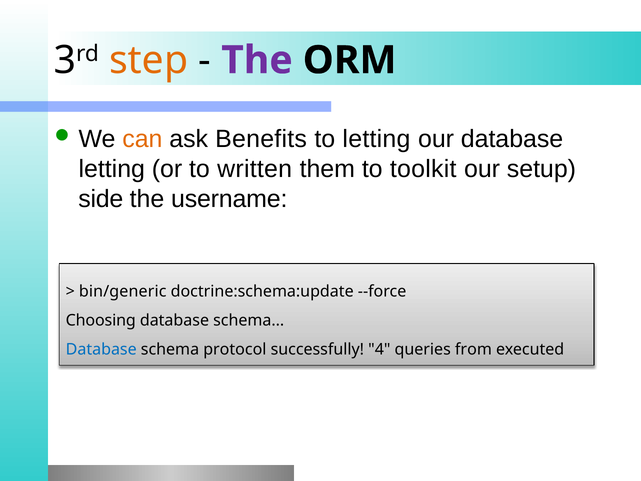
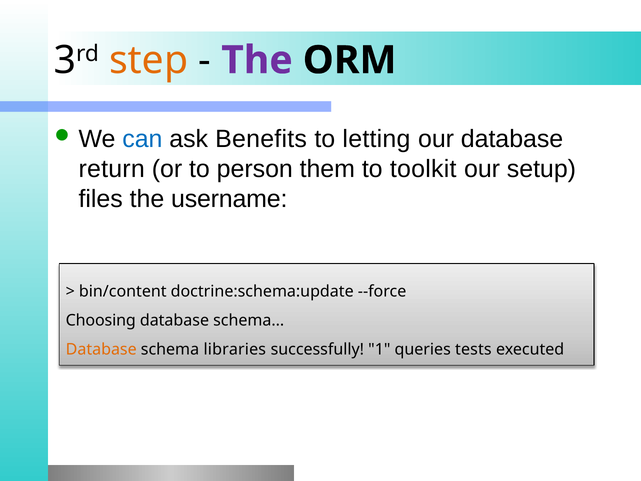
can colour: orange -> blue (142, 139)
letting: letting -> return (112, 169)
written: written -> person (255, 169)
side: side -> files (101, 199)
bin/generic: bin/generic -> bin/content (123, 291)
Database colour: blue -> orange (101, 349)
protocol: protocol -> libraries (235, 349)
4: 4 -> 1 (379, 349)
from: from -> tests (473, 349)
